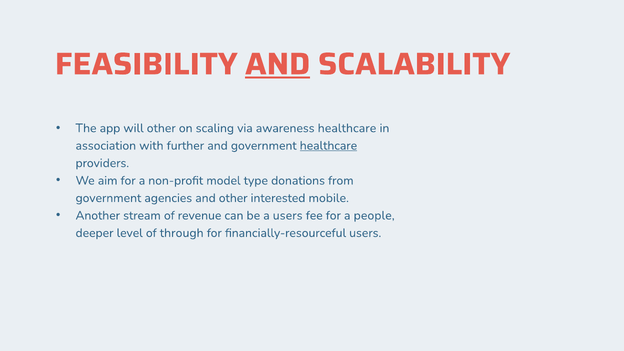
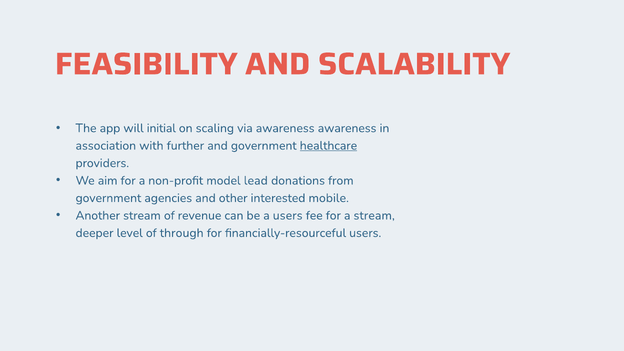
AND underline: present -> none (278, 64)
will other: other -> initial (161, 128)
awareness healthcare: healthcare -> awareness (347, 128)
type: type -> lead (256, 181)
a people: people -> stream (374, 216)
